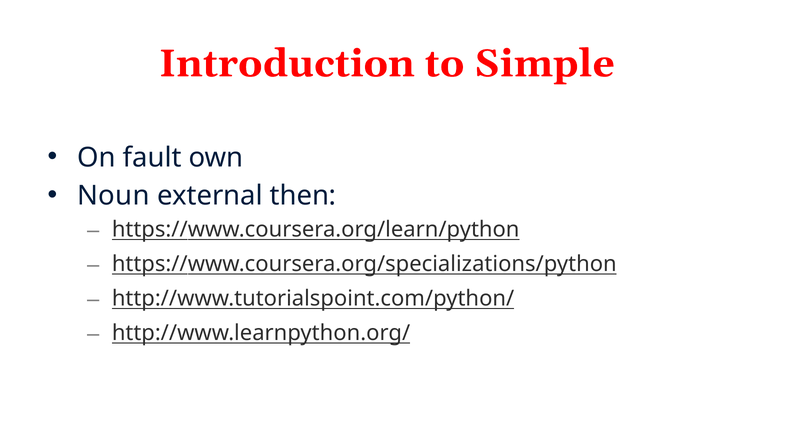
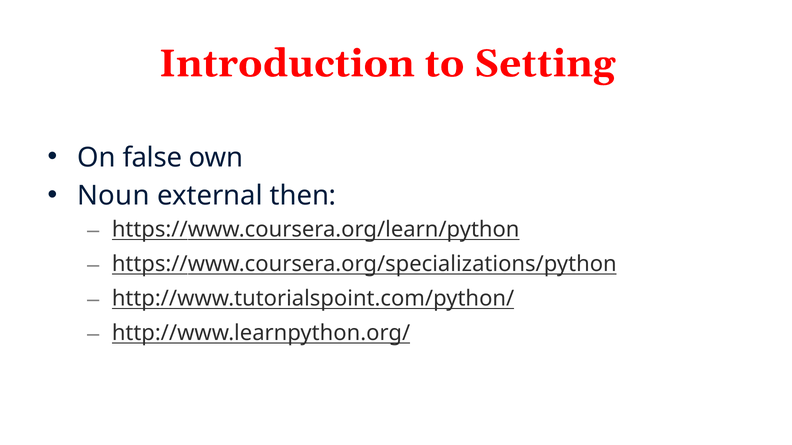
Simple: Simple -> Setting (545, 64)
fault: fault -> false (152, 158)
